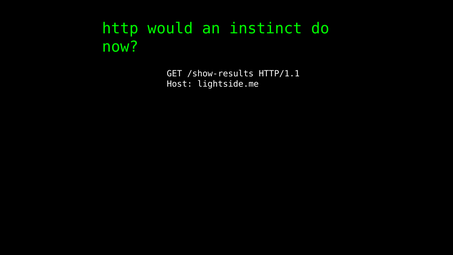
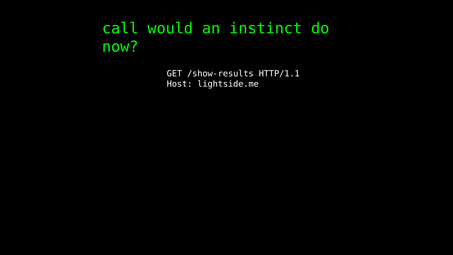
http: http -> call (120, 29)
